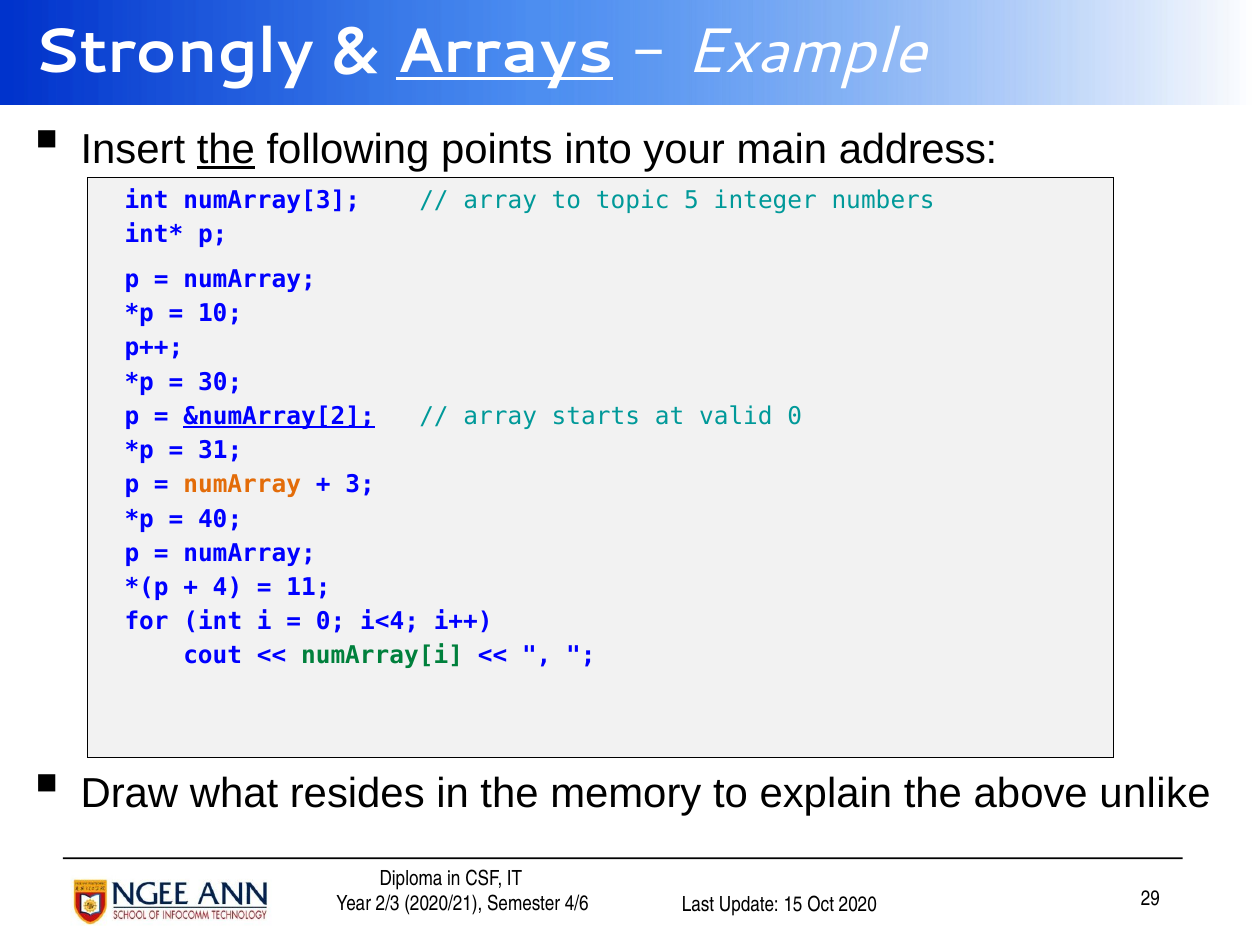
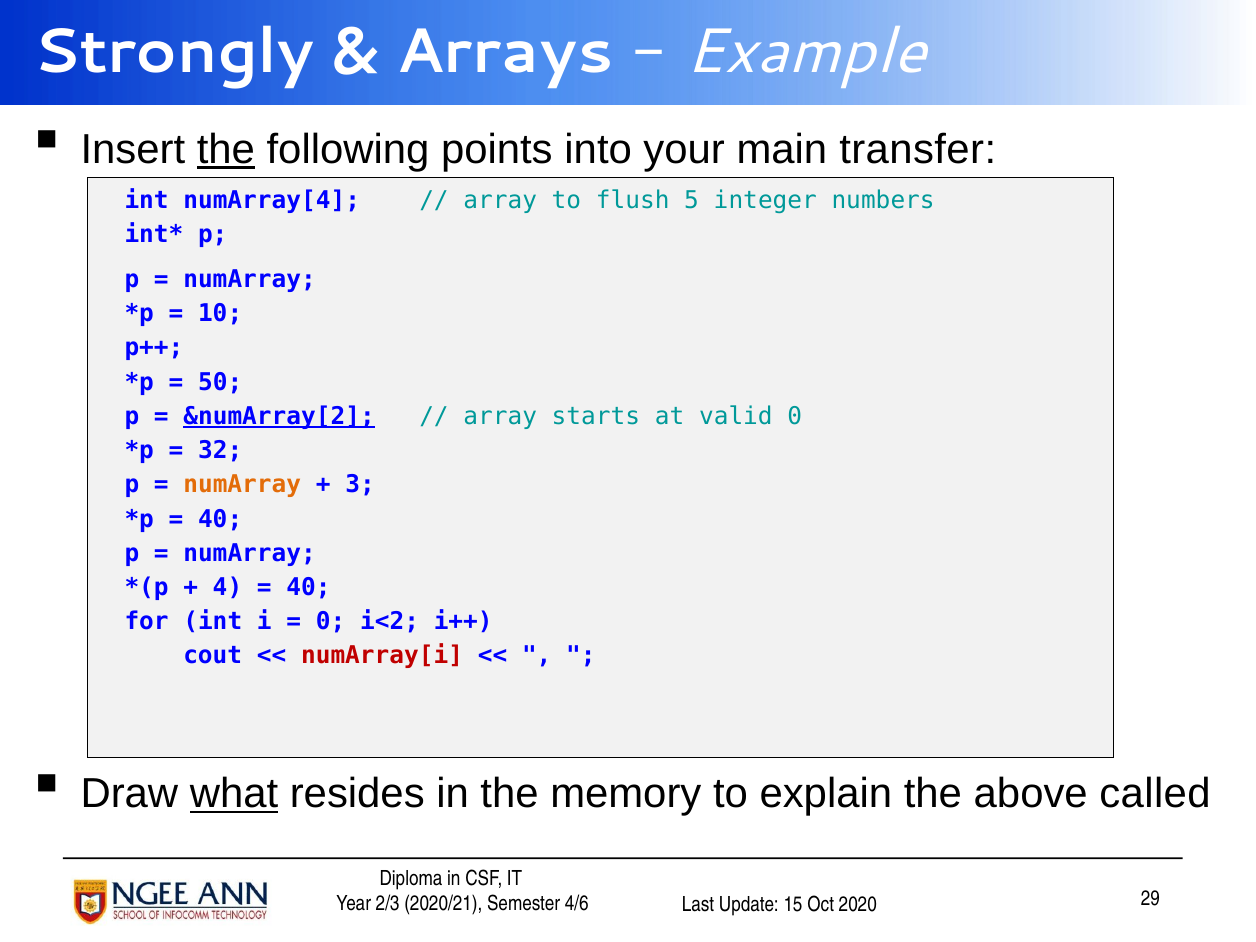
Arrays underline: present -> none (505, 51)
address: address -> transfer (918, 149)
numArray[3: numArray[3 -> numArray[4 (272, 201)
topic: topic -> flush (633, 201)
30: 30 -> 50 (220, 382)
31: 31 -> 32 (220, 451)
11: 11 -> 40 (308, 587)
i<4: i<4 -> i<2 (390, 622)
numArray[i colour: green -> red (382, 656)
what underline: none -> present (234, 794)
unlike: unlike -> called (1155, 794)
